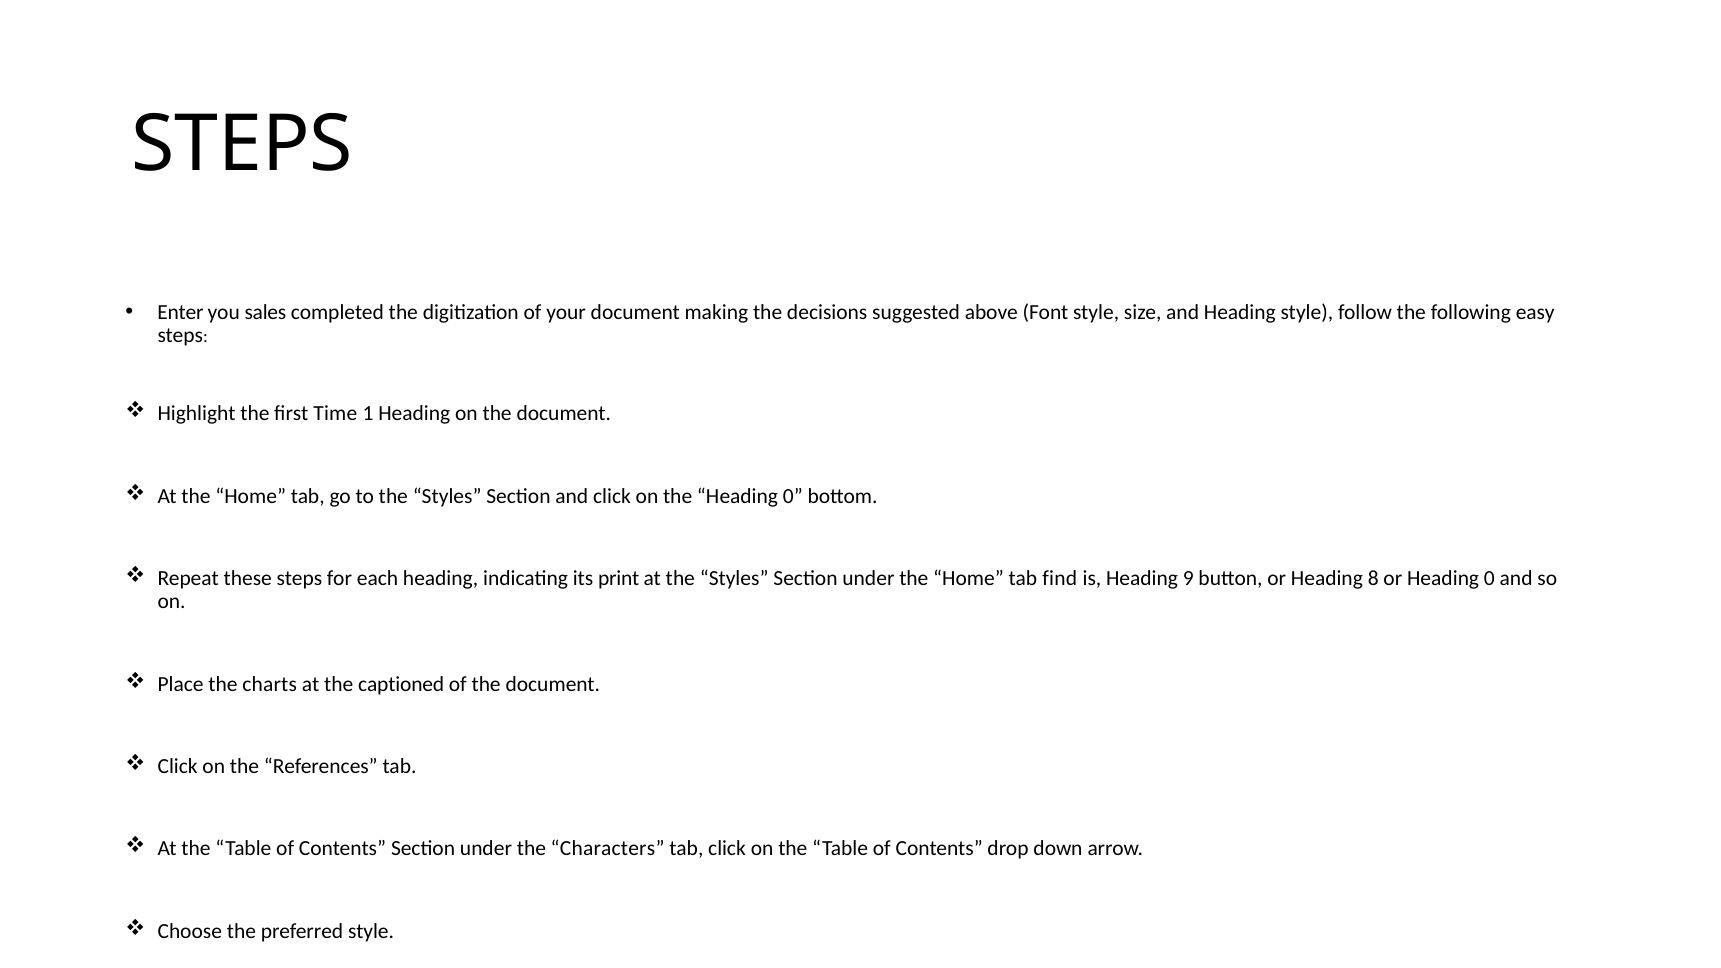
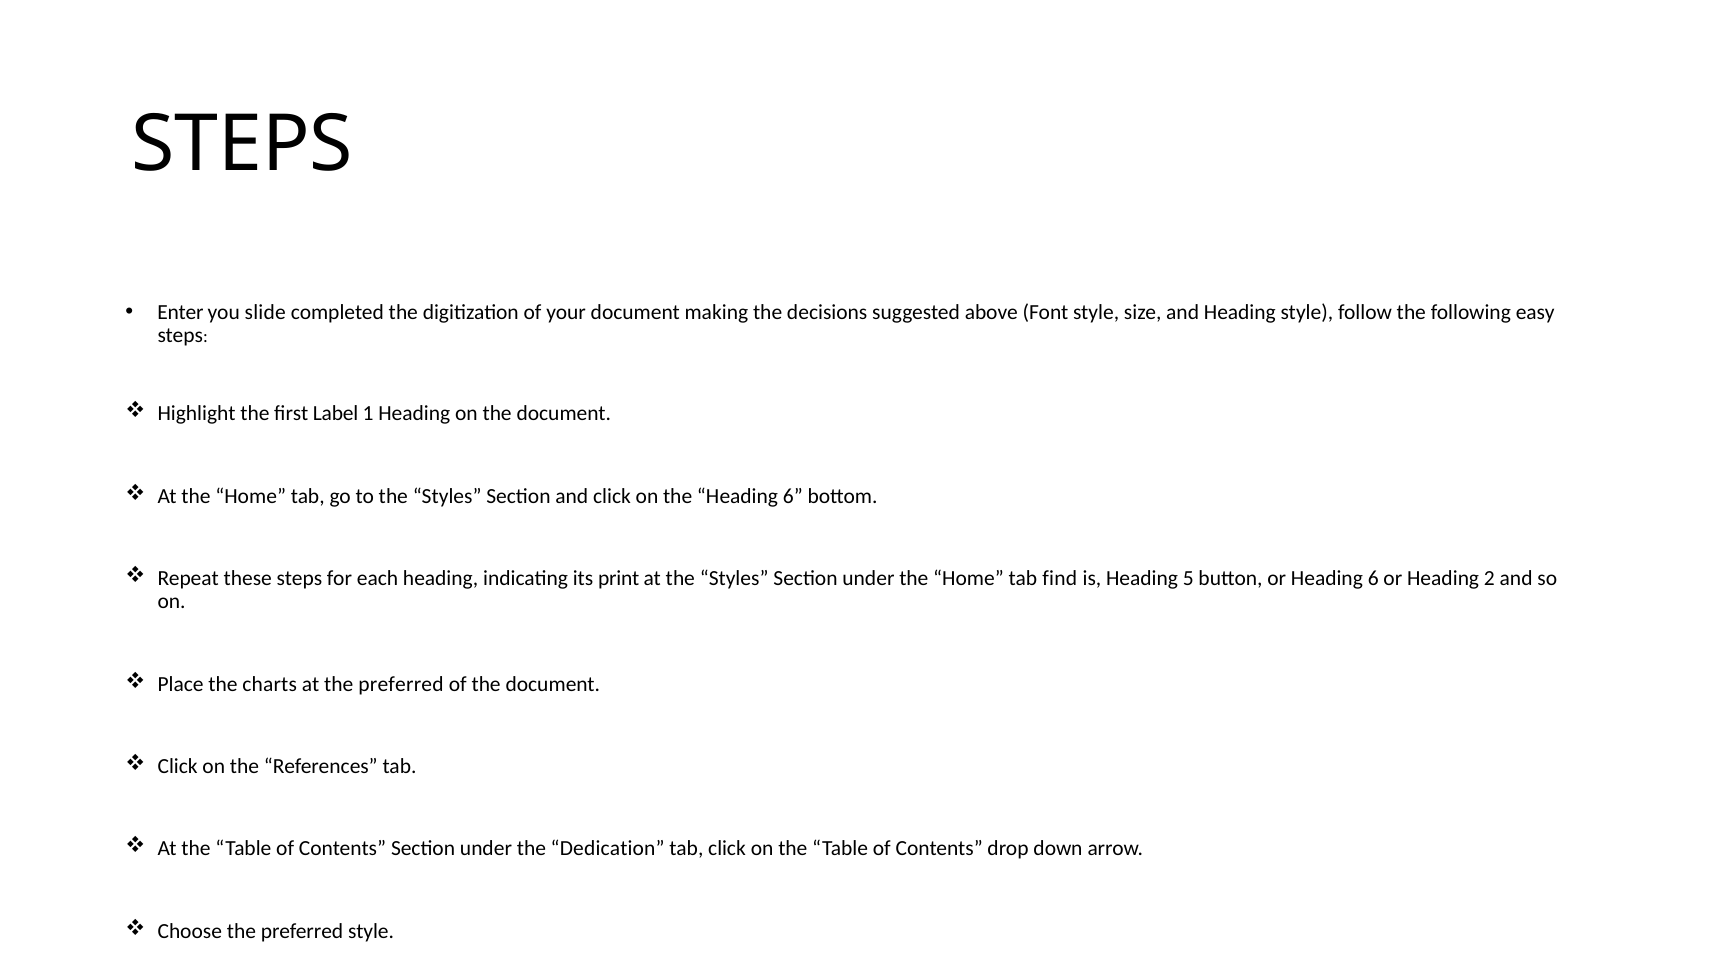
sales: sales -> slide (265, 312)
Time: Time -> Label (336, 414)
the Heading 0: 0 -> 6 (793, 496)
9: 9 -> 5 (1188, 579)
or Heading 8: 8 -> 6 (1373, 579)
or Heading 0: 0 -> 2 (1489, 579)
at the captioned: captioned -> preferred (401, 684)
Characters: Characters -> Dedication (608, 849)
